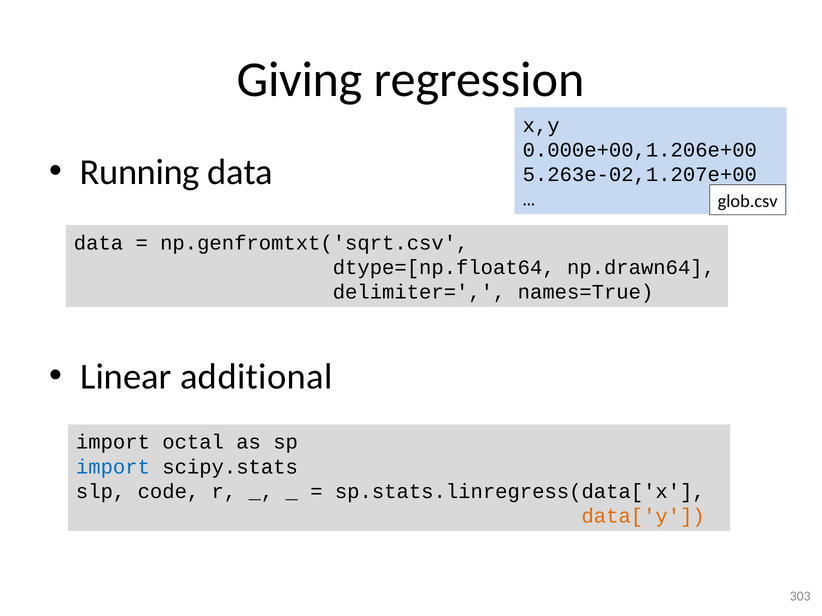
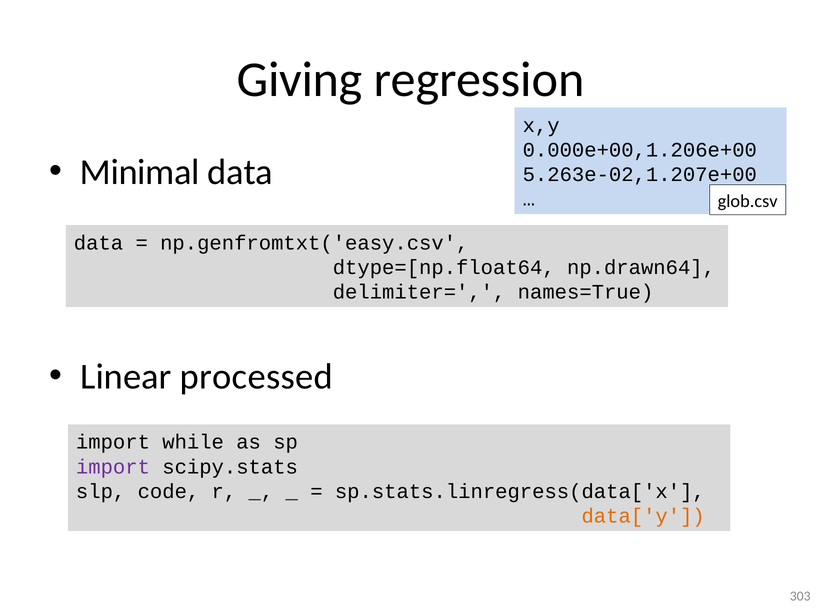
Running: Running -> Minimal (140, 172)
np.genfromtxt('sqrt.csv: np.genfromtxt('sqrt.csv -> np.genfromtxt('easy.csv (314, 243)
additional: additional -> processed (256, 377)
octal: octal -> while (193, 443)
import colour: blue -> purple (113, 467)
